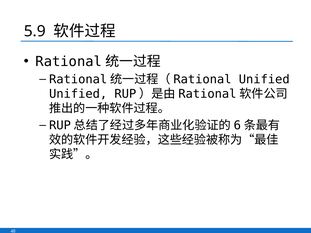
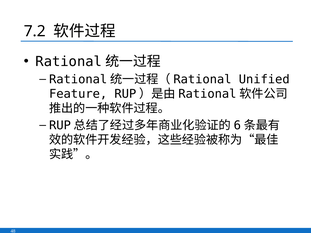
5.9: 5.9 -> 7.2 (35, 31)
Unified: Unified -> Feature (78, 94)
